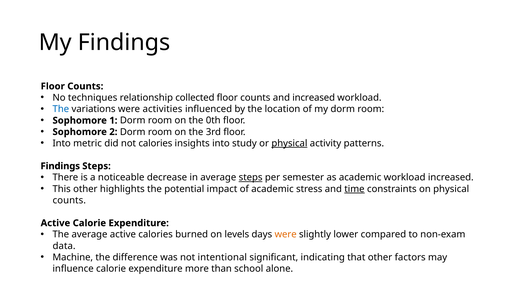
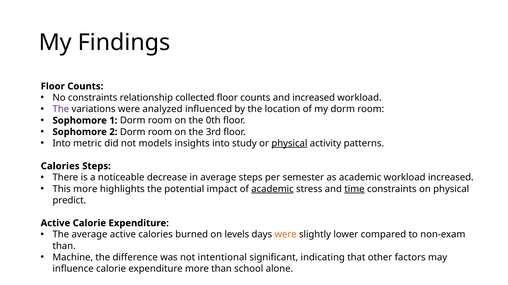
No techniques: techniques -> constraints (93, 98)
The colour: blue -> purple (61, 109)
activities: activities -> analyzed (162, 109)
not calories: calories -> models (155, 144)
Findings: Findings -> Calories (60, 167)
steps underline: present -> none (251, 178)
This other: other -> more (85, 189)
academic underline: none -> present (272, 189)
counts: counts -> predict (69, 201)
data: data -> than (64, 247)
